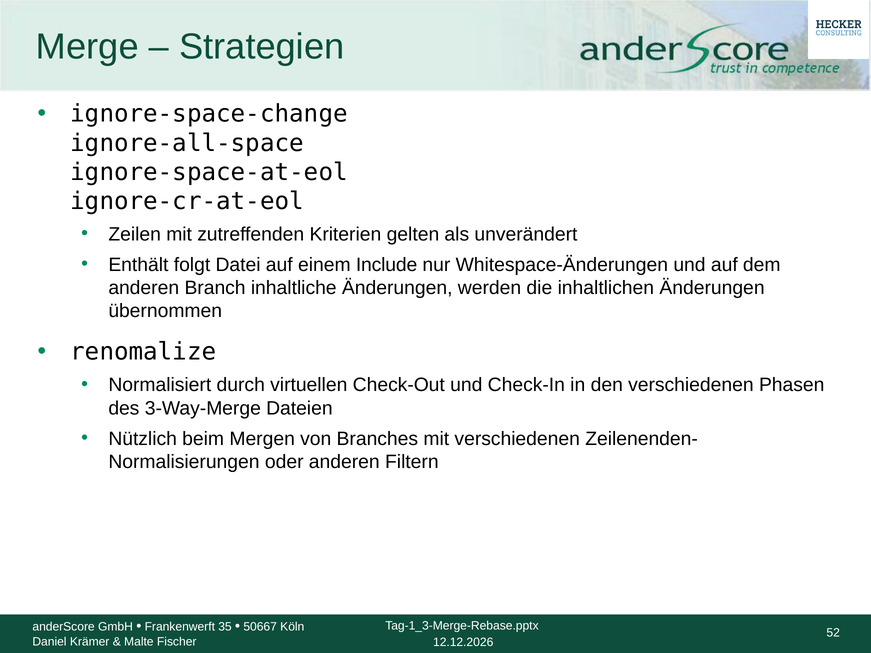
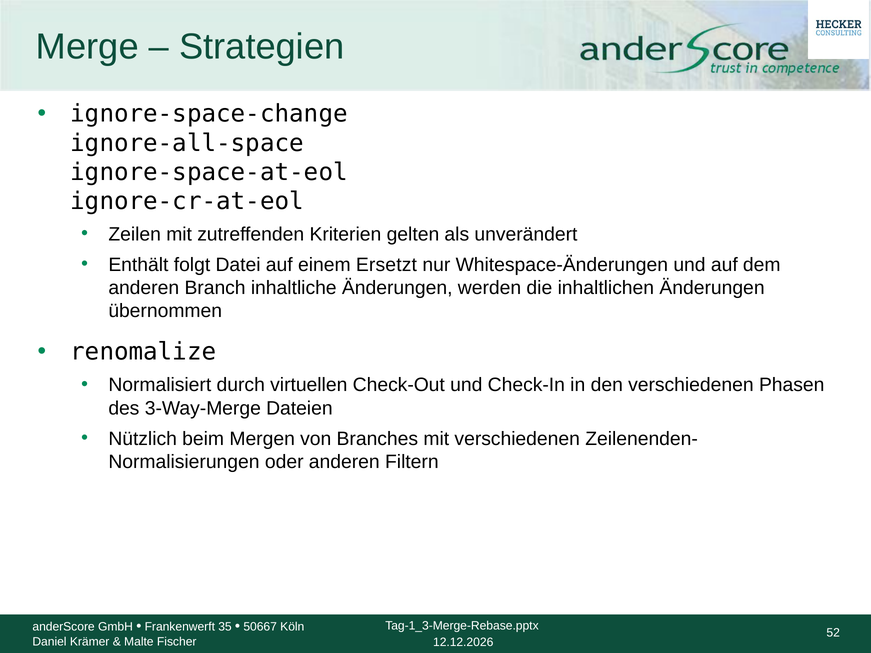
Include: Include -> Ersetzt (386, 265)
